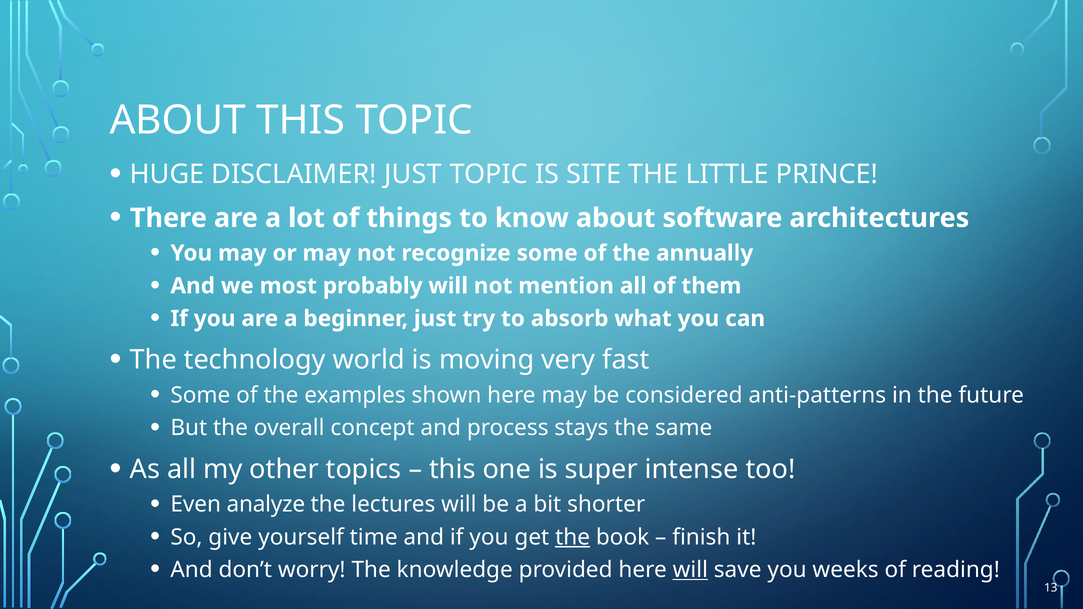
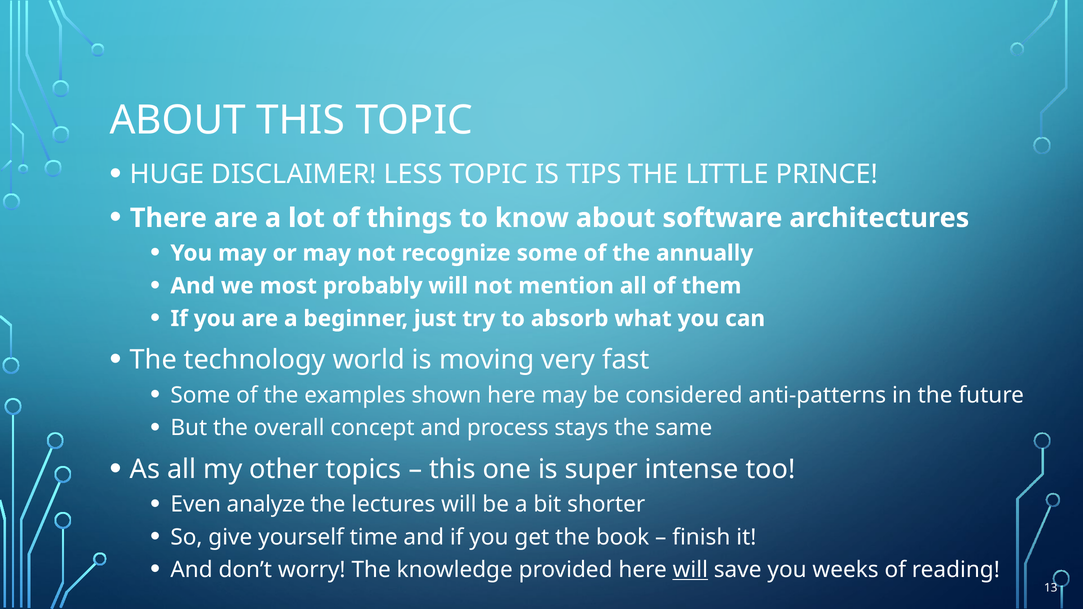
DISCLAIMER JUST: JUST -> LESS (413, 174)
SITE: SITE -> TIPS (594, 174)
the underline: present -> none (573, 537)
